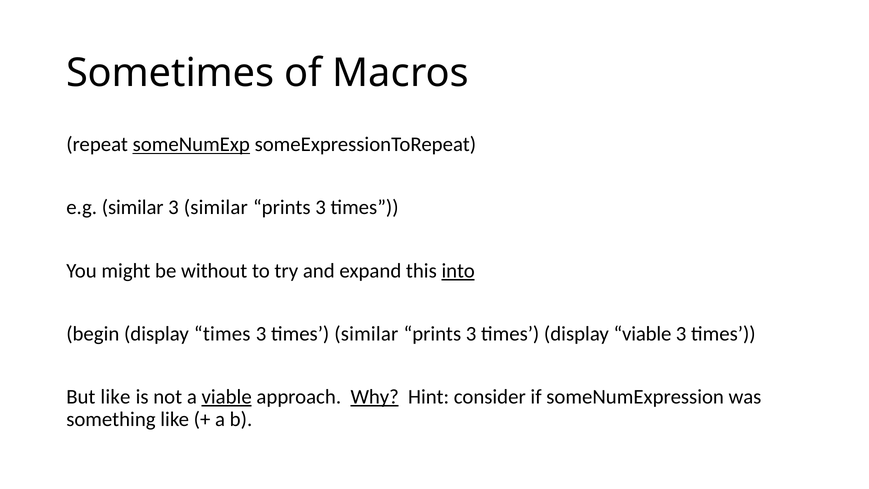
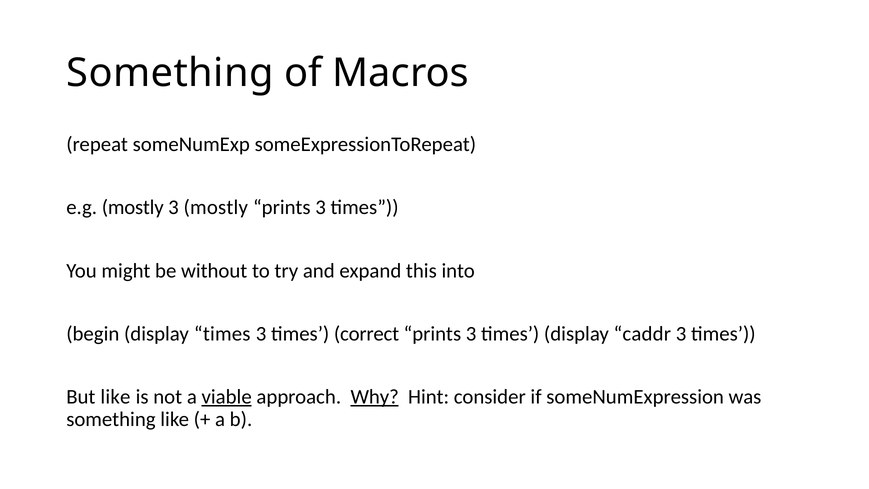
Sometimes: Sometimes -> Something (170, 73)
someNumExp underline: present -> none (191, 144)
e.g similar: similar -> mostly (133, 208)
3 similar: similar -> mostly (216, 208)
into underline: present -> none (458, 271)
times similar: similar -> correct (367, 334)
display viable: viable -> caddr (642, 334)
